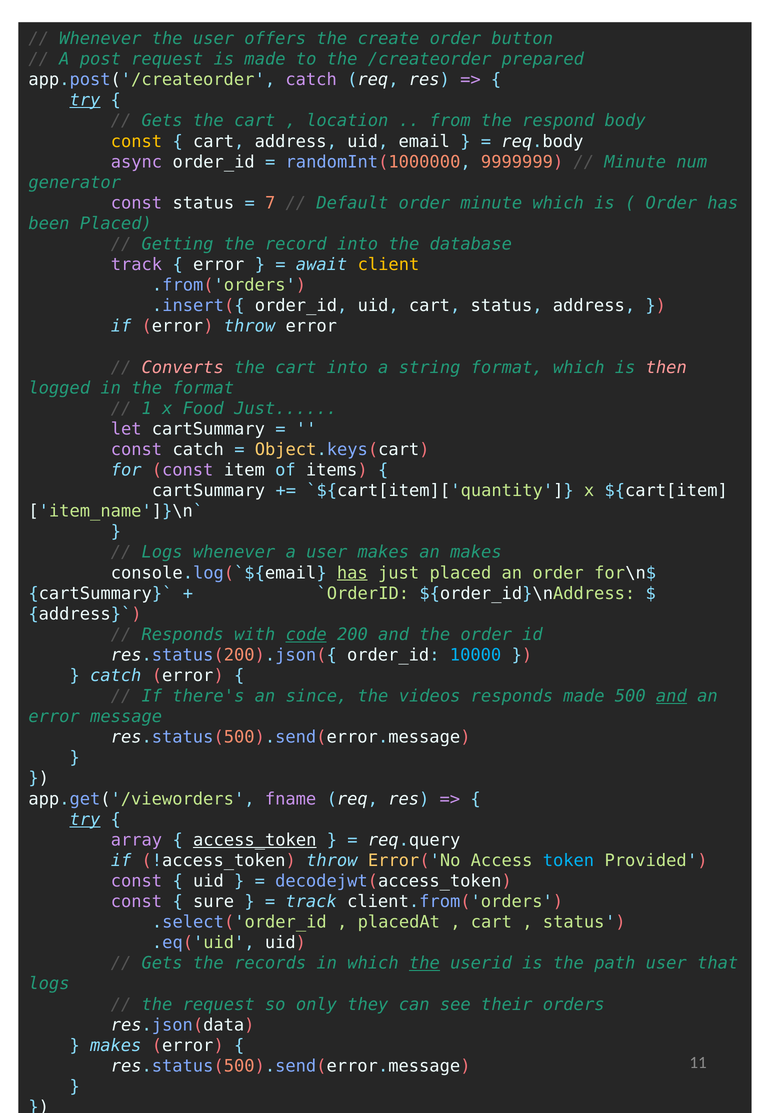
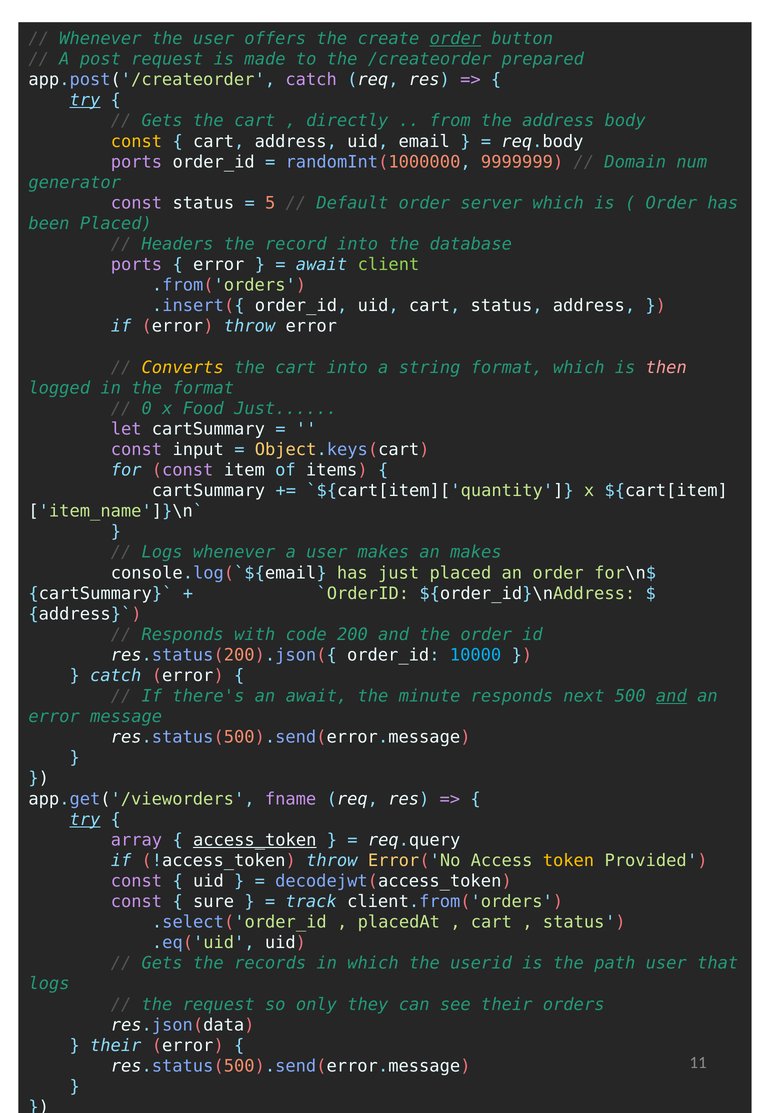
order underline: none -> present (455, 39)
location: location -> directly (347, 121)
the respond: respond -> address (558, 121)
async: async -> ports (136, 162)
Minute: Minute -> Domain (635, 162)
7: 7 -> 5 (270, 203)
order minute: minute -> server (491, 203)
Getting: Getting -> Headers (178, 244)
track: track -> ports (136, 264)
client colour: yellow -> light green (389, 264)
Converts colour: pink -> yellow (183, 367)
1: 1 -> 0 (147, 408)
const catch: catch -> input (198, 449)
has underline: present -> none (352, 572)
code underline: present -> none (306, 634)
an since: since -> await (316, 696)
videos: videos -> minute (430, 696)
responds made: made -> next (584, 696)
token colour: light blue -> yellow (568, 860)
the underline: present -> none (424, 963)
makes: makes -> their (116, 1045)
